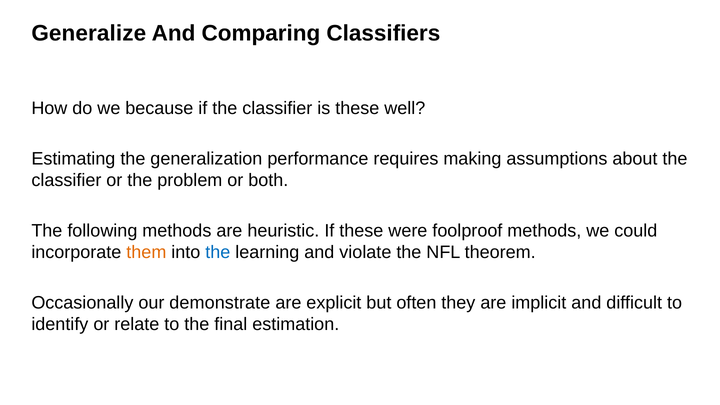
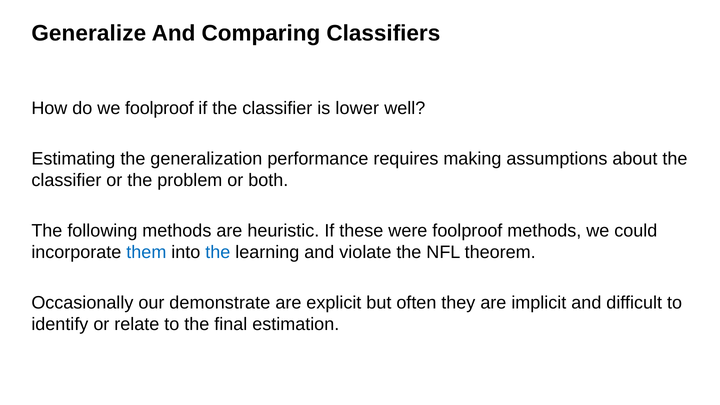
we because: because -> foolproof (159, 109)
is these: these -> lower (357, 109)
them colour: orange -> blue (146, 252)
